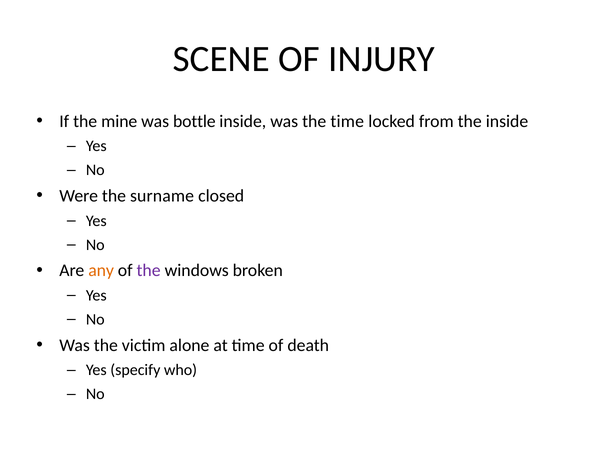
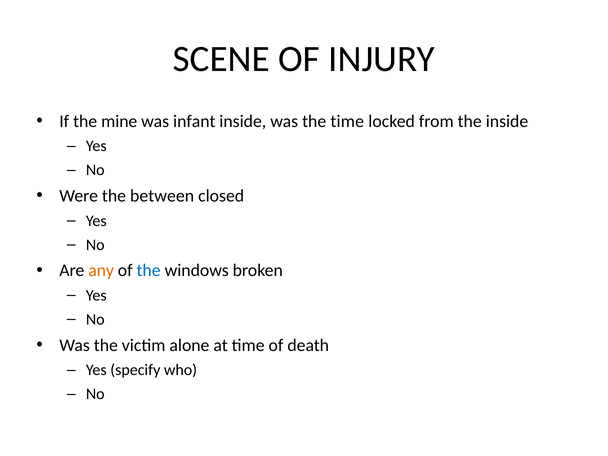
bottle: bottle -> infant (194, 121)
surname: surname -> between (162, 196)
the colour: purple -> blue (149, 271)
